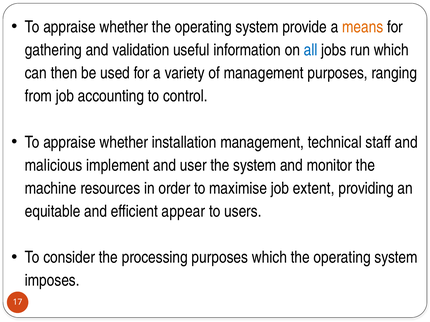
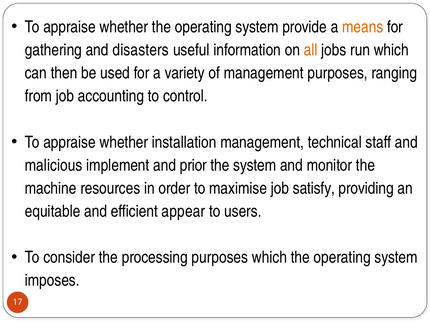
validation: validation -> disasters (141, 50)
all colour: blue -> orange (311, 50)
user: user -> prior (193, 166)
extent: extent -> satisfy (314, 189)
